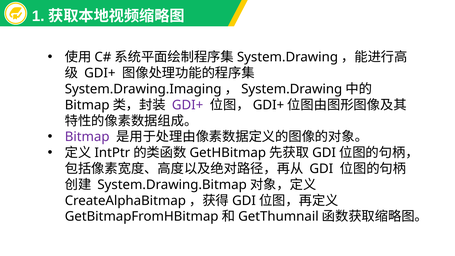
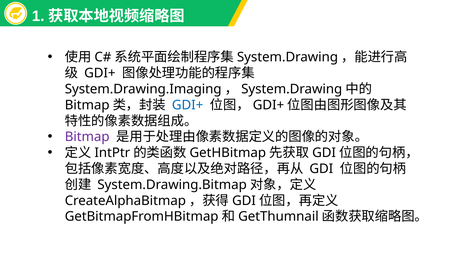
GDI+ colour: purple -> blue (188, 105)
